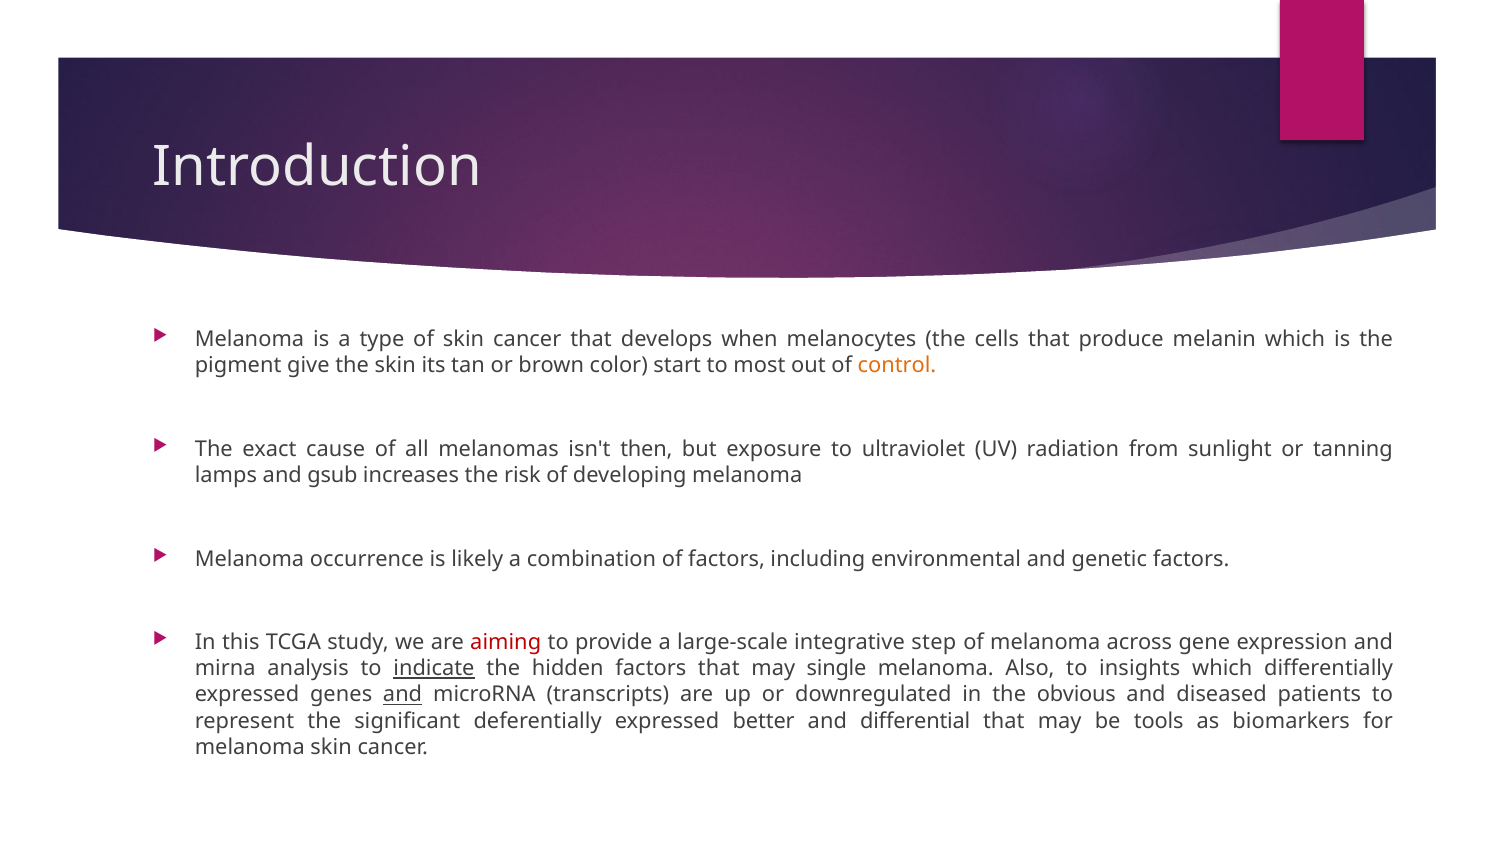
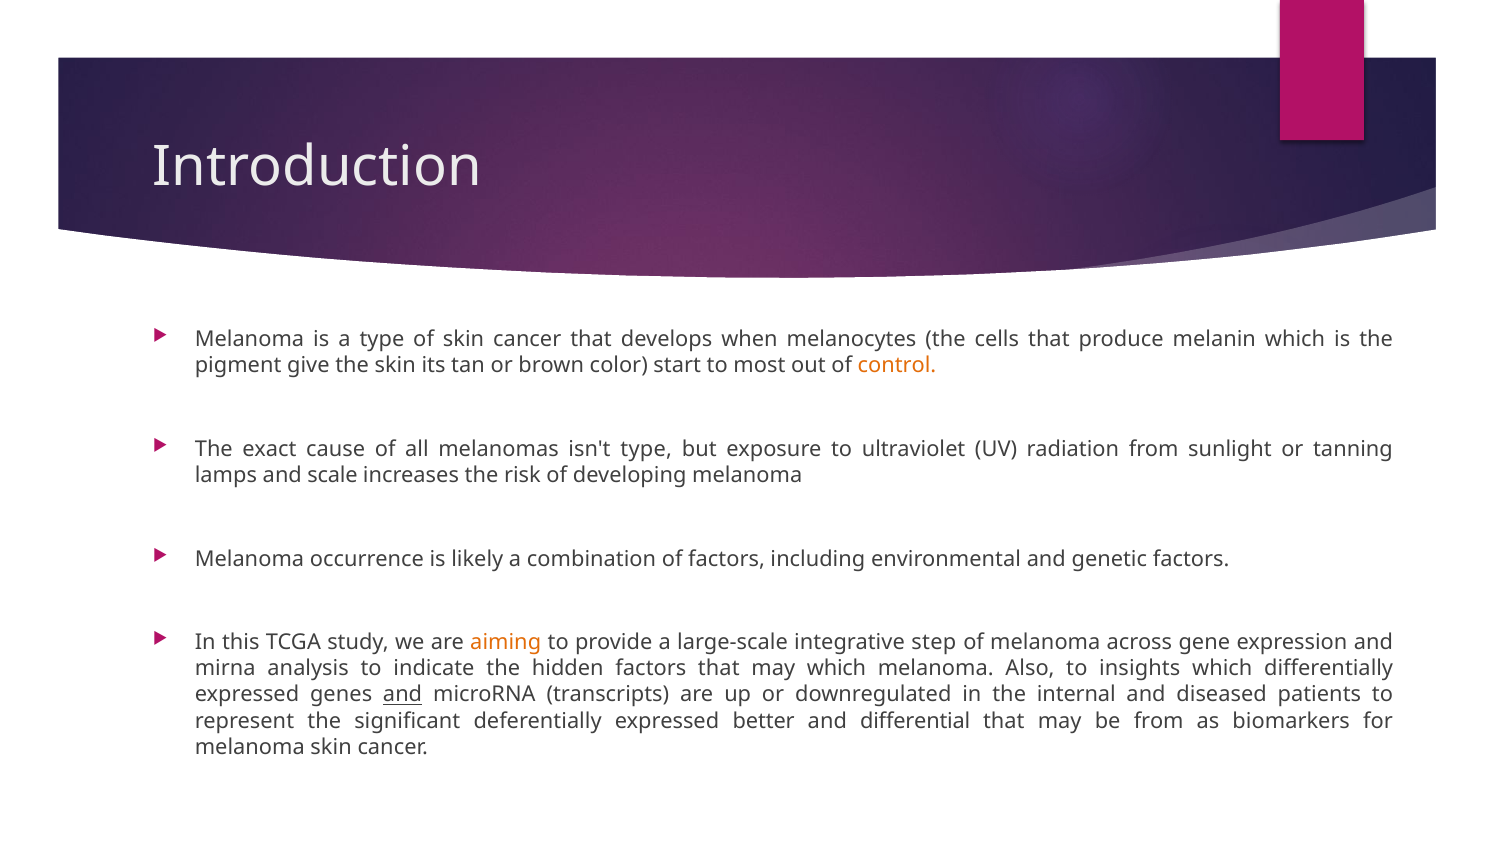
isn't then: then -> type (646, 449)
gsub: gsub -> scale (332, 475)
aiming colour: red -> orange (506, 642)
indicate underline: present -> none (434, 669)
may single: single -> which (837, 669)
obvious: obvious -> internal (1076, 695)
be tools: tools -> from (1159, 721)
